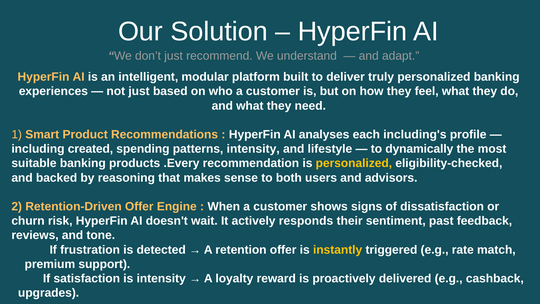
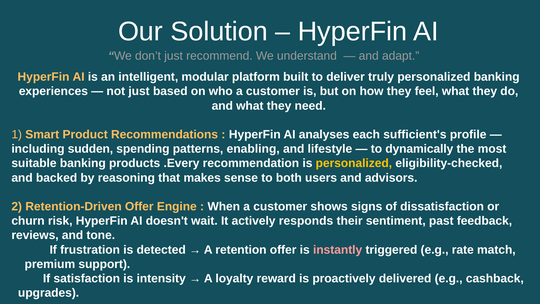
including's: including's -> sufficient's (415, 134)
created: created -> sudden (90, 149)
patterns intensity: intensity -> enabling (253, 149)
instantly colour: yellow -> pink (338, 250)
